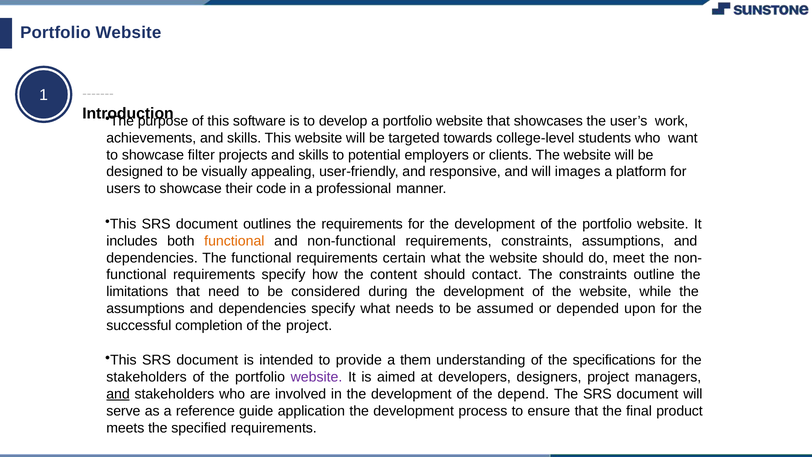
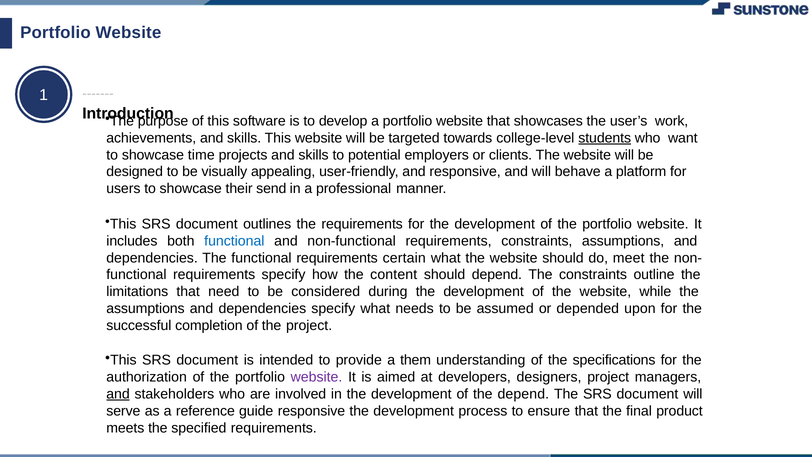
students underline: none -> present (605, 138)
filter: filter -> time (201, 155)
images: images -> behave (578, 172)
code: code -> send (271, 189)
functional colour: orange -> blue (234, 241)
should contact: contact -> depend (497, 275)
stakeholders: stakeholders -> authorization (147, 377)
guide application: application -> responsive (311, 411)
